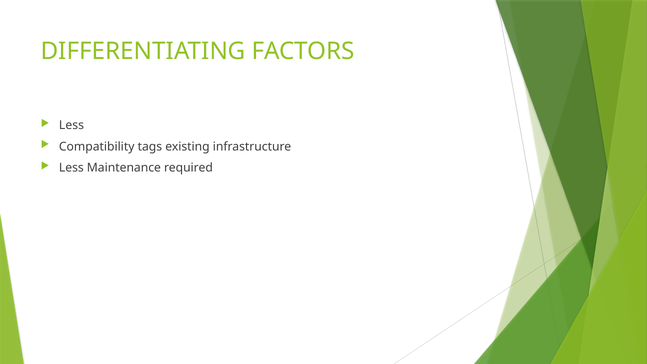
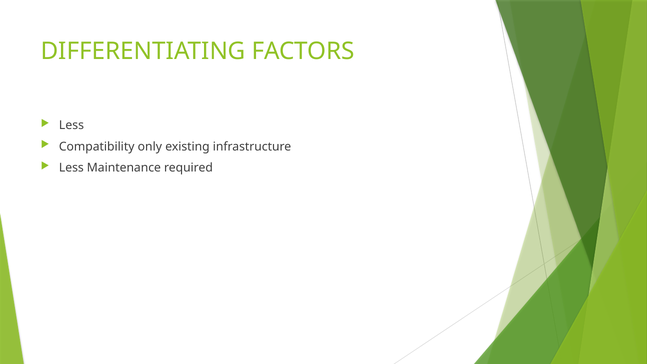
tags: tags -> only (150, 147)
